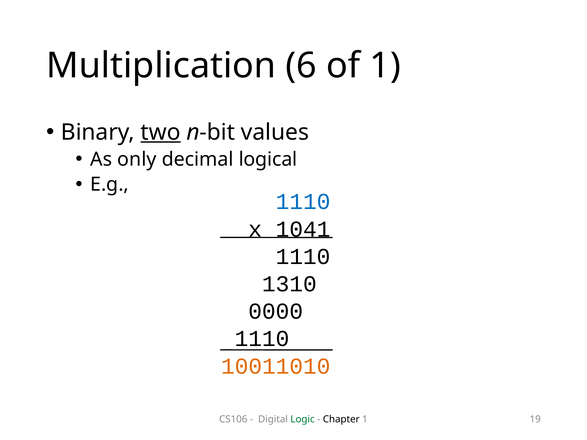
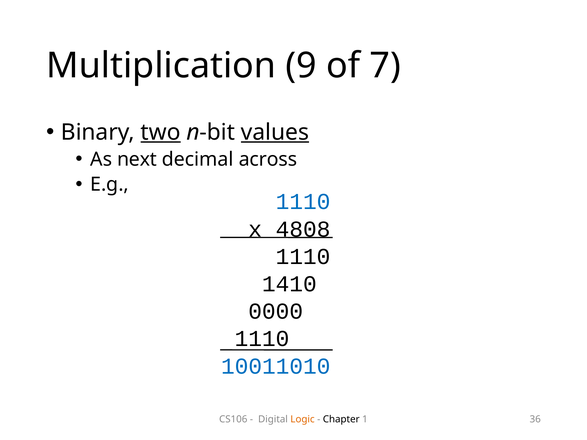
6: 6 -> 9 (301, 66)
of 1: 1 -> 7 (385, 66)
values underline: none -> present (275, 132)
only: only -> next (137, 159)
logical: logical -> across (268, 159)
1041: 1041 -> 4808 (303, 229)
1310: 1310 -> 1410 (289, 284)
10011010 colour: orange -> blue (276, 366)
Logic colour: green -> orange (303, 420)
19: 19 -> 36 (535, 420)
